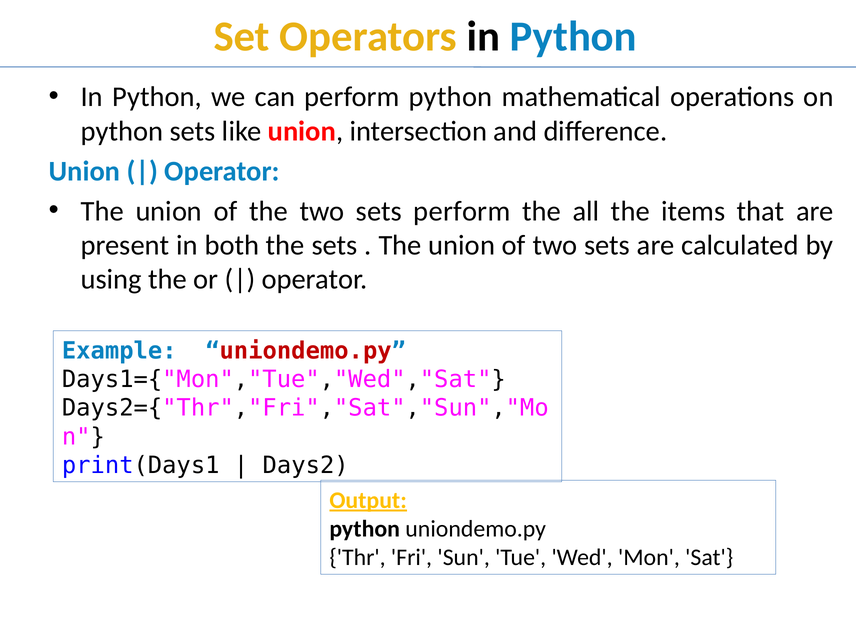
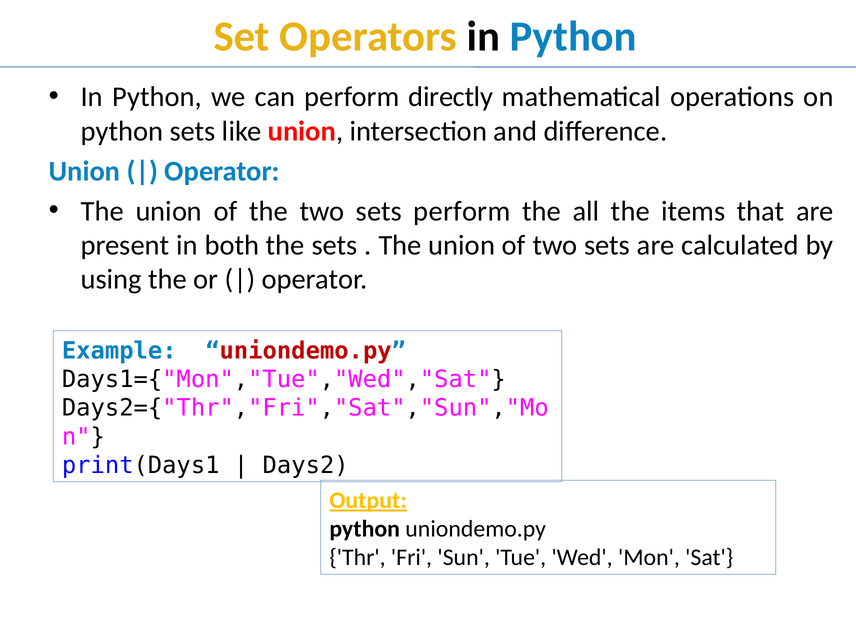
perform python: python -> directly (451, 97)
